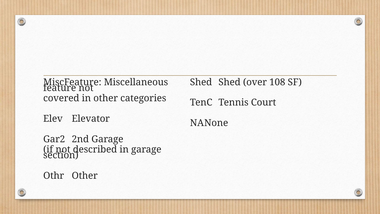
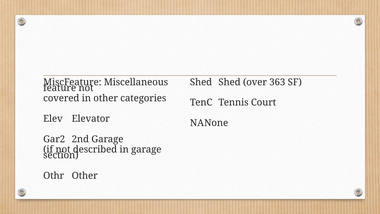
108: 108 -> 363 (277, 82)
